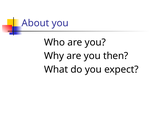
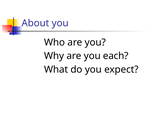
then: then -> each (116, 56)
